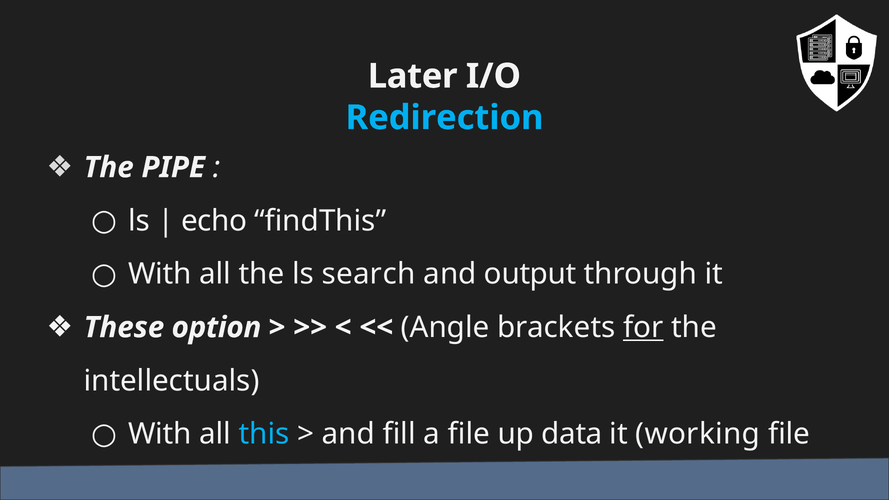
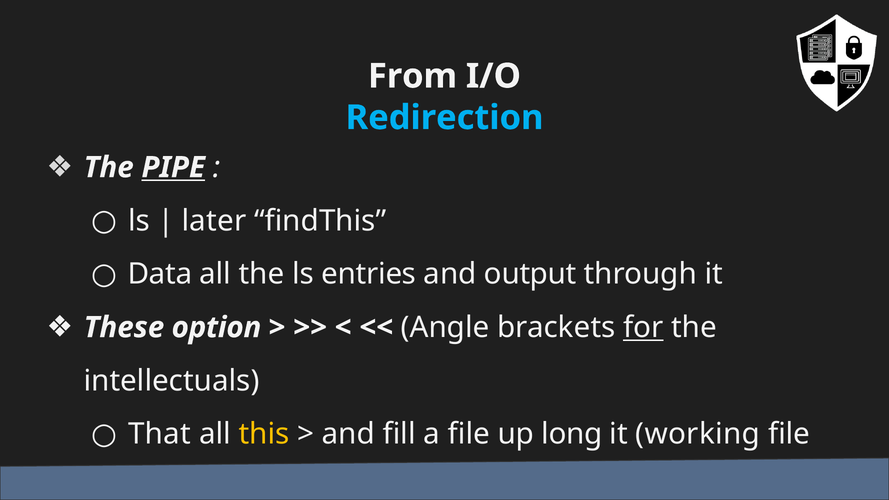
Later: Later -> From (413, 76)
PIPE underline: none -> present (173, 167)
echo: echo -> later (214, 221)
With: With -> Data (160, 274)
search: search -> entries (369, 274)
With: With -> That (160, 434)
this colour: light blue -> yellow (264, 434)
data: data -> long (572, 434)
